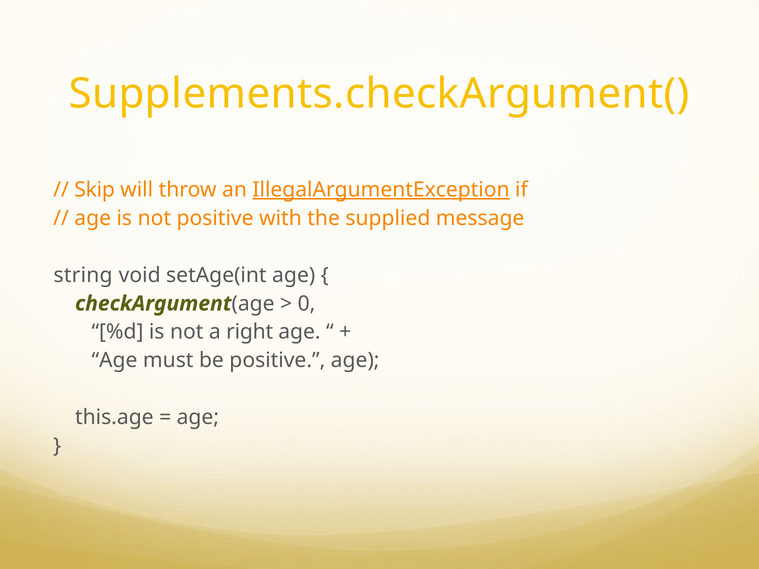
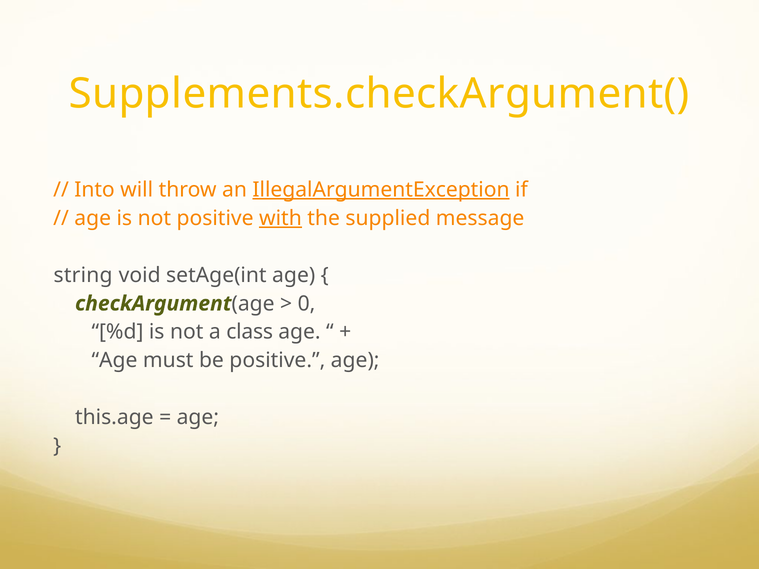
Skip: Skip -> Into (95, 190)
with underline: none -> present (280, 218)
right: right -> class (250, 332)
